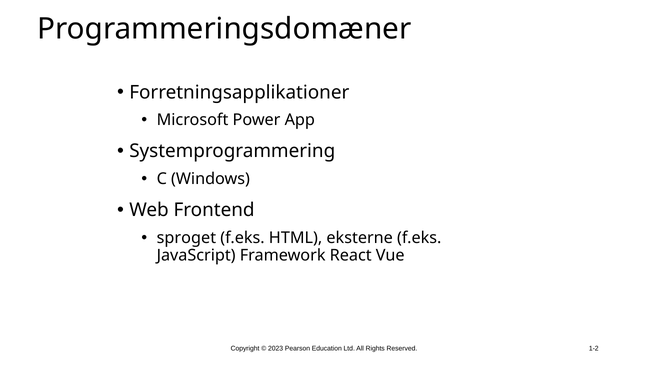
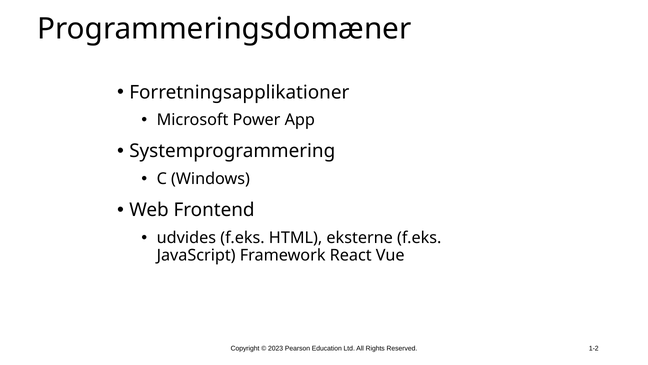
sproget: sproget -> udvides (186, 238)
